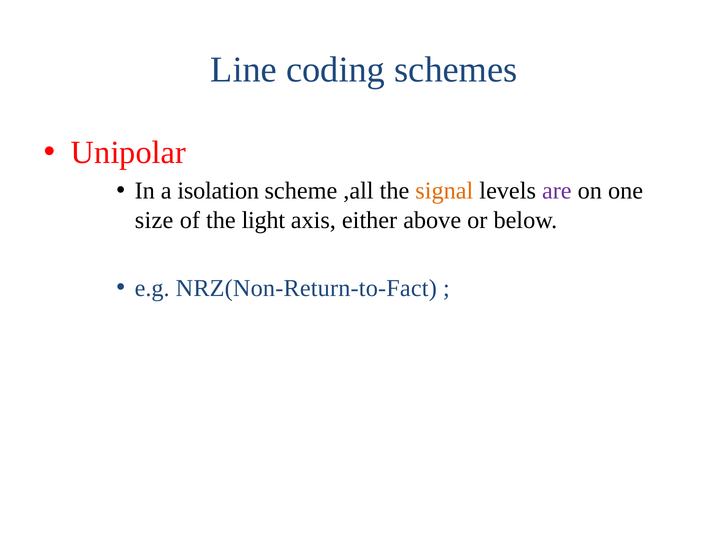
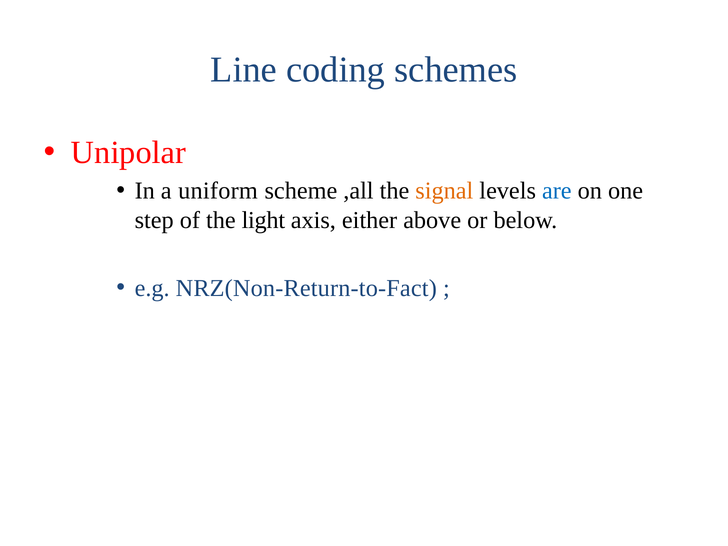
isolation: isolation -> uniform (218, 191)
are colour: purple -> blue (557, 191)
size: size -> step (154, 220)
